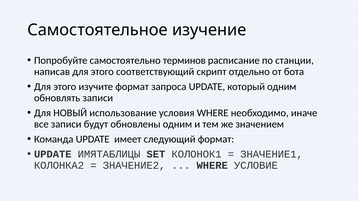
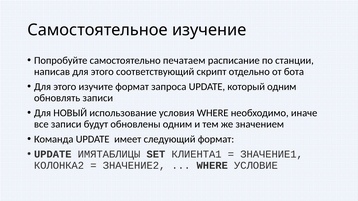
терминов: терминов -> печатаем (184, 61)
КОЛОНОК1: КОЛОНОК1 -> КЛИЕНТА1 (197, 154)
